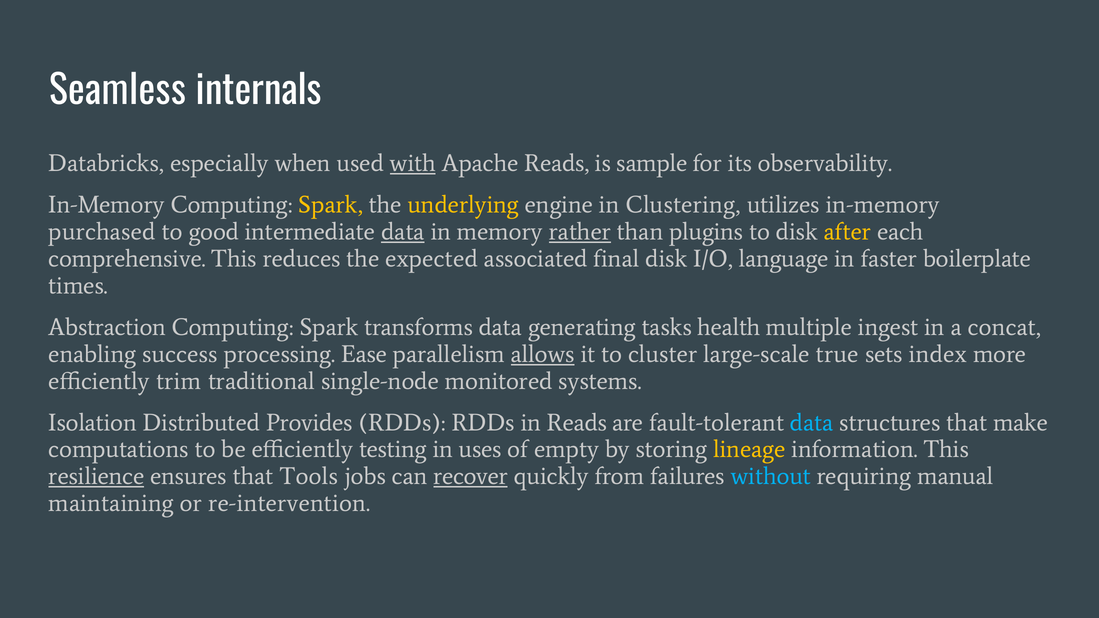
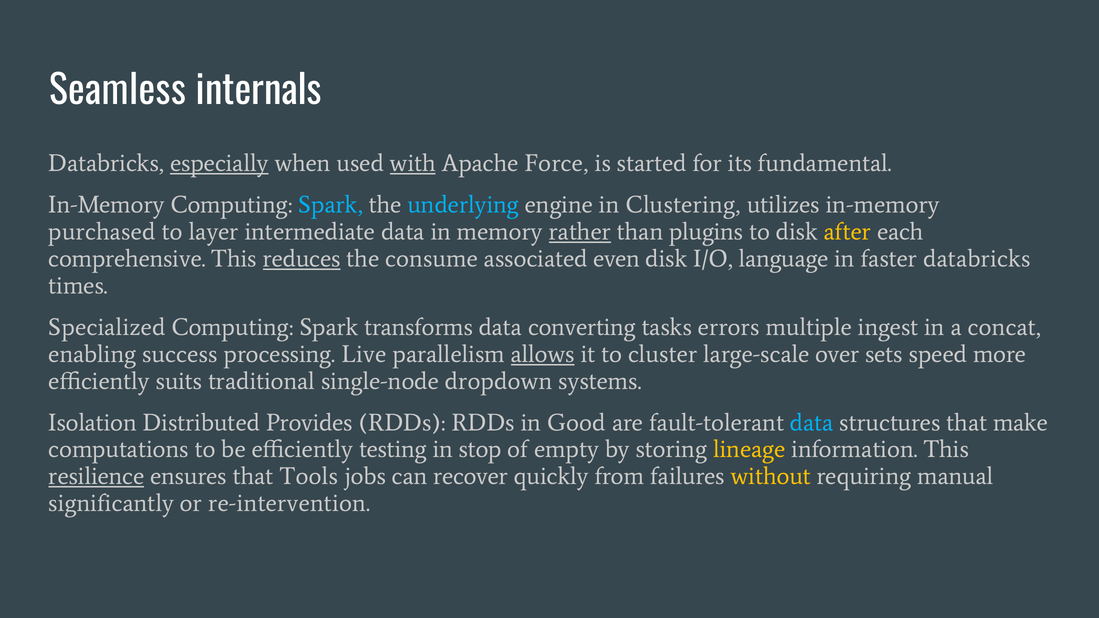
especially underline: none -> present (219, 163)
Apache Reads: Reads -> Force (557, 163)
sample: sample -> started (652, 163)
observability: observability -> fundamental (825, 163)
Spark colour: yellow -> light blue (331, 205)
underlying colour: yellow -> light blue (463, 205)
good: good -> layer (214, 232)
data underline: present -> none (403, 232)
reduces underline: none -> present (302, 259)
expected: expected -> consume (432, 259)
final: final -> even (617, 259)
faster boilerplate: boilerplate -> databricks (977, 259)
Abstraction: Abstraction -> Specialized (107, 327)
generating: generating -> converting (582, 327)
health: health -> errors (729, 327)
Ease: Ease -> Live (364, 354)
true: true -> over (837, 354)
index: index -> speed (938, 354)
trim: trim -> suits (179, 381)
monitored: monitored -> dropdown (499, 381)
in Reads: Reads -> Good (577, 423)
uses: uses -> stop (480, 450)
recover underline: present -> none (471, 476)
without colour: light blue -> yellow (771, 476)
maintaining: maintaining -> significantly (111, 503)
